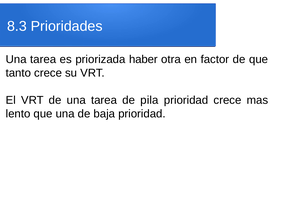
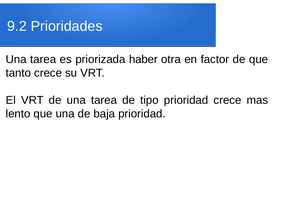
8.3: 8.3 -> 9.2 (17, 26)
pila: pila -> tipo (149, 100)
